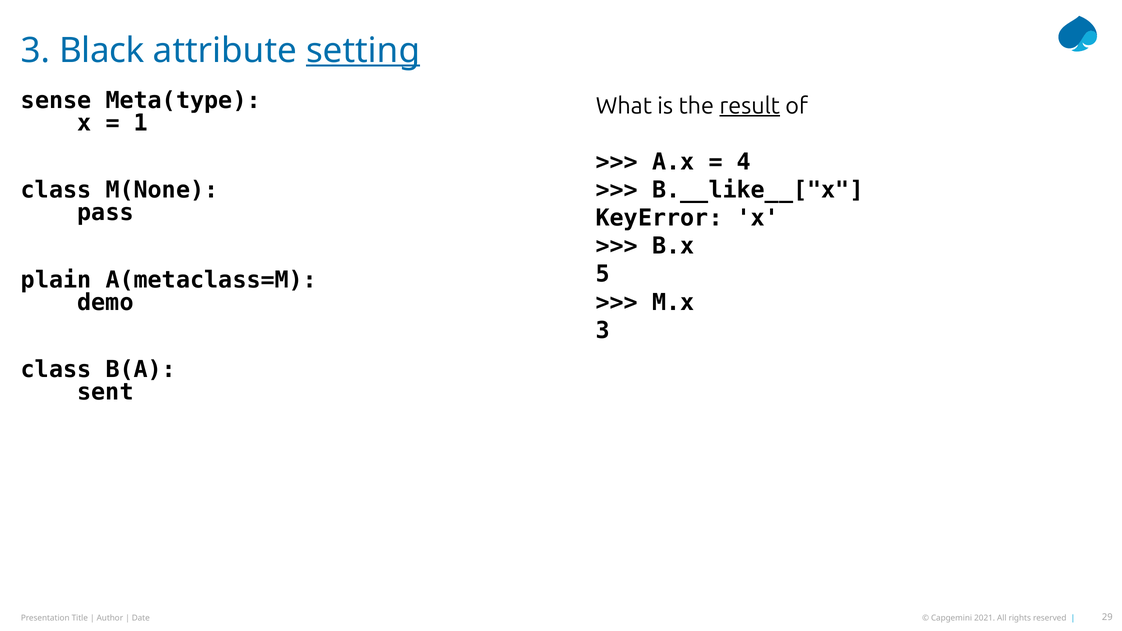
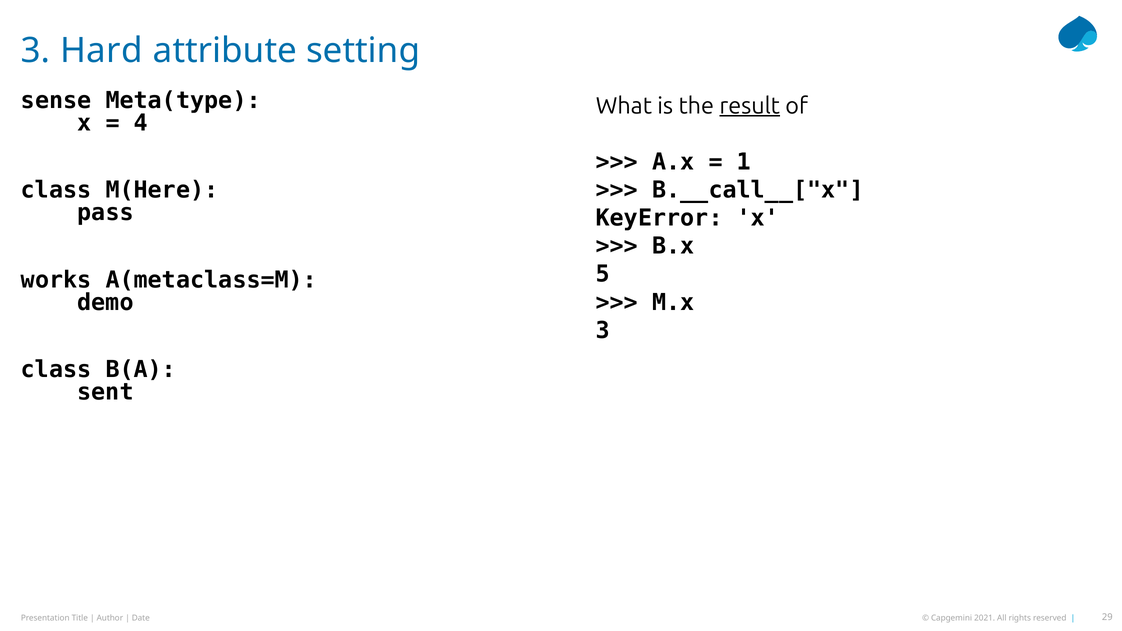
Black: Black -> Hard (101, 51)
setting underline: present -> none (363, 51)
1: 1 -> 4 (141, 123)
4: 4 -> 1 (744, 162)
B.__like__["x: B.__like__["x -> B.__call__["x (758, 190)
M(None: M(None -> M(Here (162, 190)
plain: plain -> works (56, 280)
